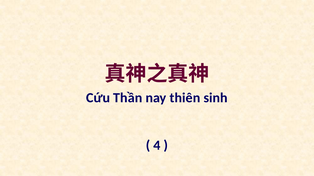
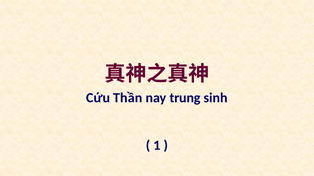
thiên: thiên -> trung (185, 98)
4: 4 -> 1 (157, 146)
